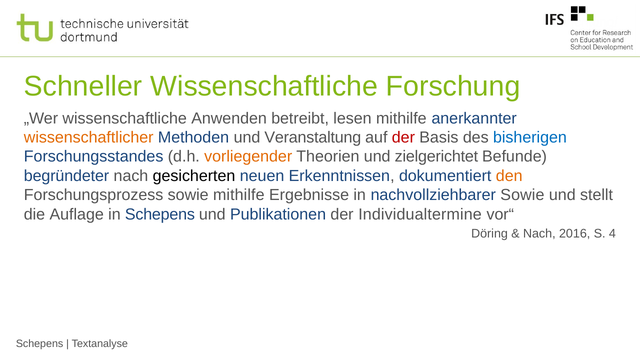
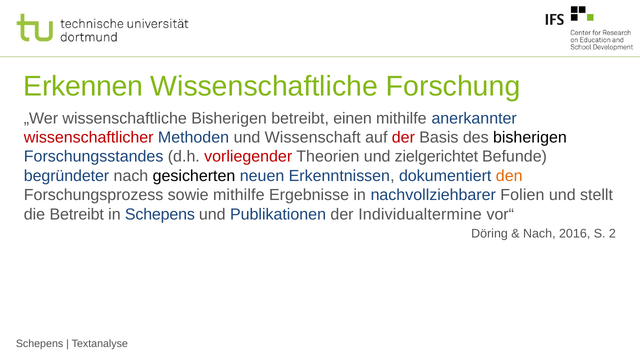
Schneller: Schneller -> Erkennen (83, 86)
wissenschaftliche Anwenden: Anwenden -> Bisherigen (229, 118)
lesen: lesen -> einen (353, 118)
wissenschaftlicher colour: orange -> red (89, 137)
Veranstaltung: Veranstaltung -> Wissenschaft (313, 137)
bisherigen colour: blue -> black (530, 137)
vorliegender colour: orange -> red (248, 157)
nachvollziehbarer Sowie: Sowie -> Folien (522, 195)
die Auflage: Auflage -> Betreibt (77, 214)
4: 4 -> 2 (612, 234)
